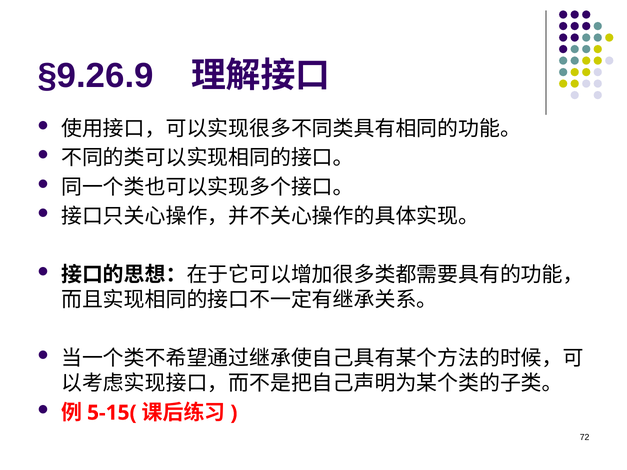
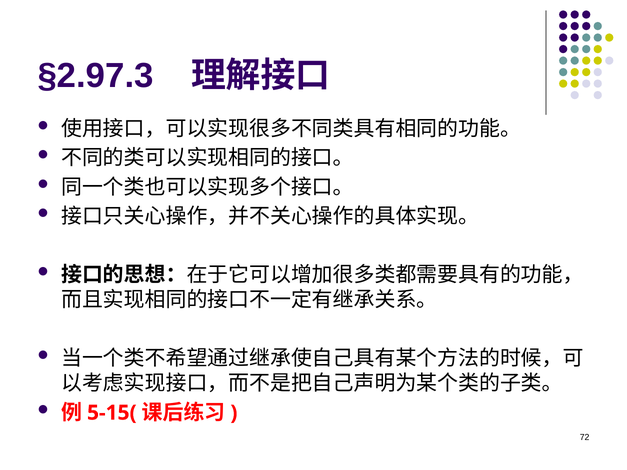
§9.26.9: §9.26.9 -> §2.97.3 (96, 76)
